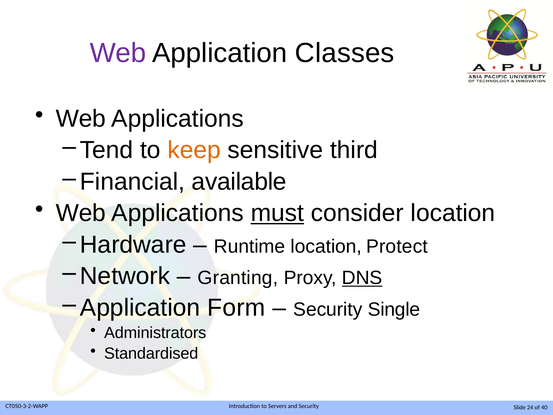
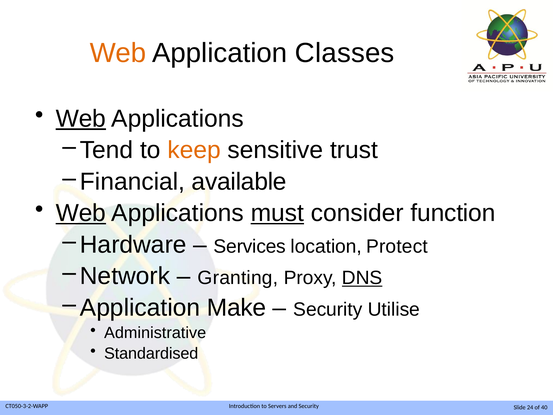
Web colour: purple -> orange (118, 53)
Web underline: none -> present (81, 119)
third: third -> trust (354, 150)
Web underline: none -> present (81, 213)
consider location: location -> function (453, 213)
Runtime: Runtime -> Services (250, 246)
Form: Form -> Make (237, 307)
Single: Single -> Utilise (394, 309)
Administrators: Administrators -> Administrative (155, 333)
